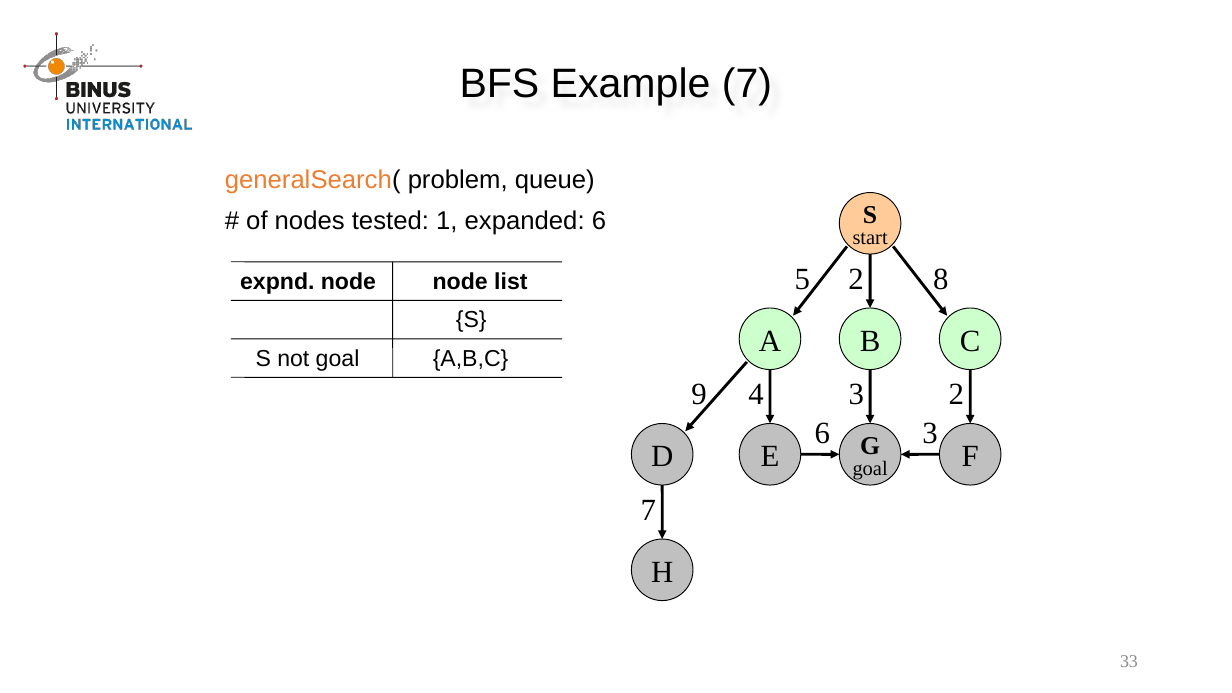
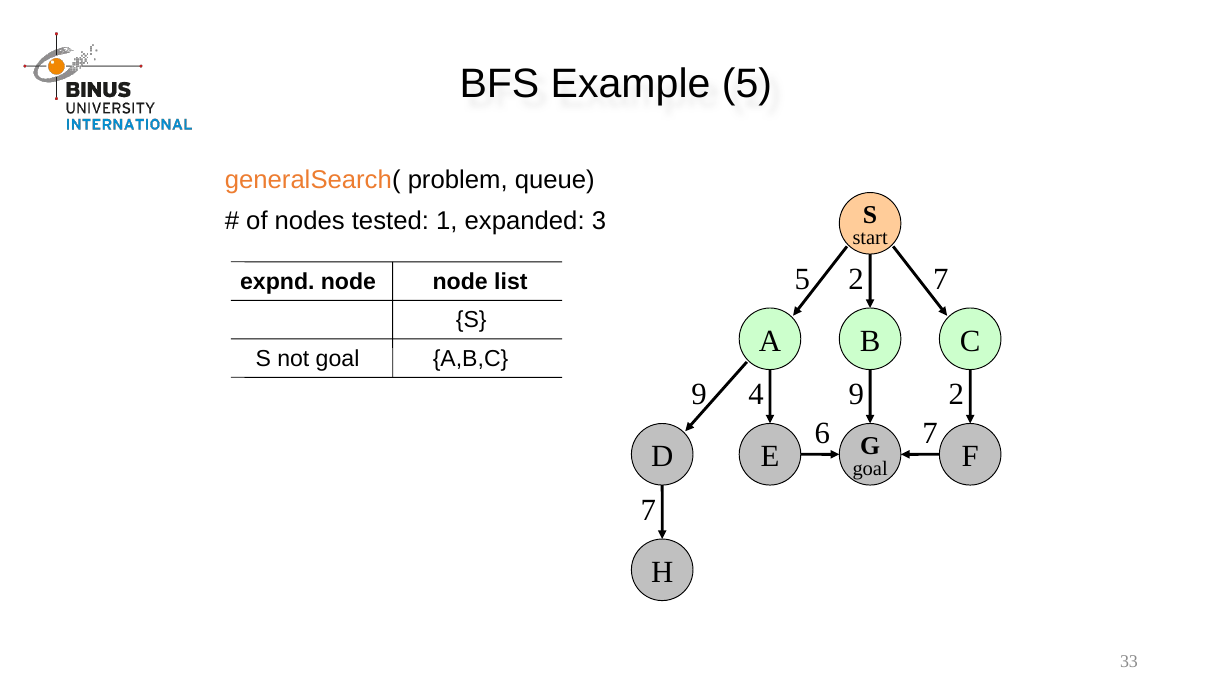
Example 7: 7 -> 5 (747, 84)
expanded 6: 6 -> 3 (599, 221)
5 2 8: 8 -> 7 (941, 279)
4 3: 3 -> 9 (856, 395)
6 3: 3 -> 7 (930, 433)
